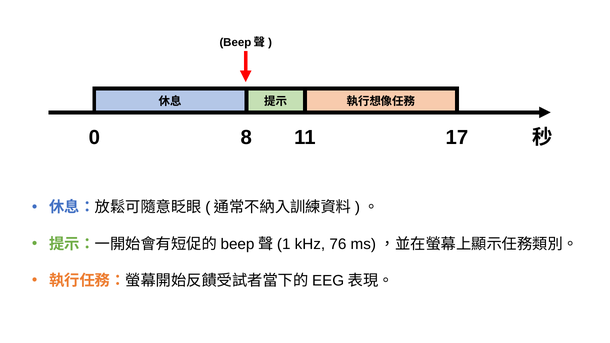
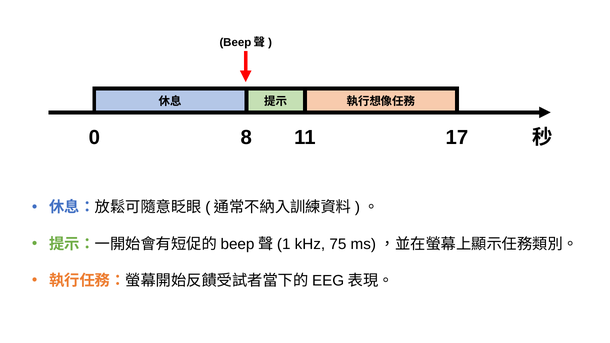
76: 76 -> 75 (338, 244)
